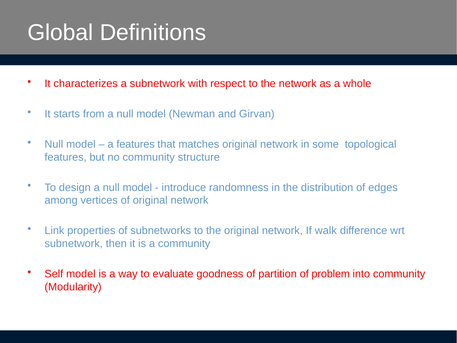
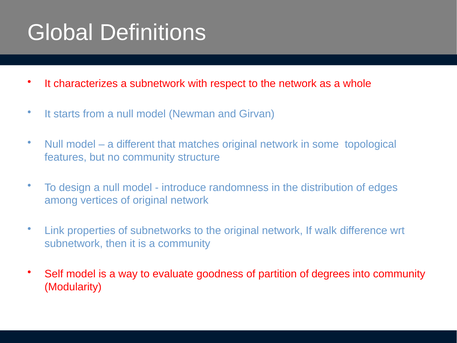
a features: features -> different (136, 144)
problem: problem -> degrees (331, 274)
